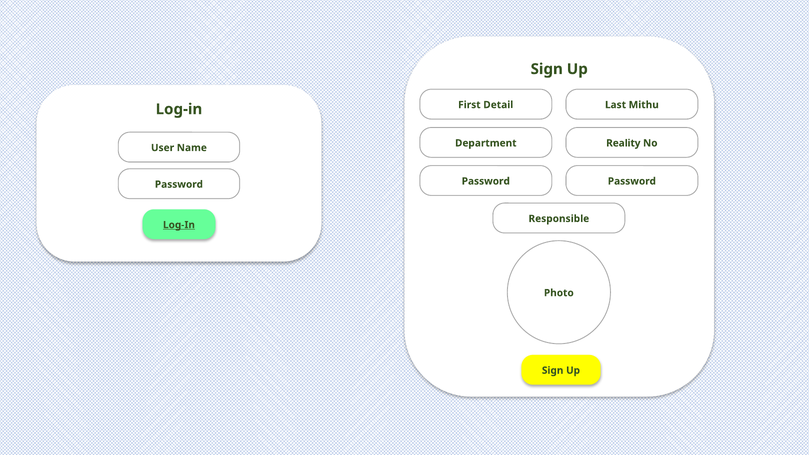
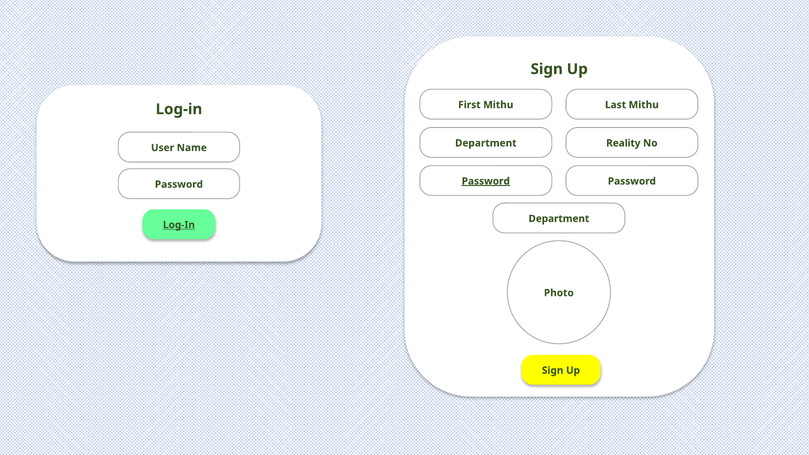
First Detail: Detail -> Mithu (498, 105)
Password underline: none -> present (486, 181)
Responsible: Responsible -> Department (559, 219)
